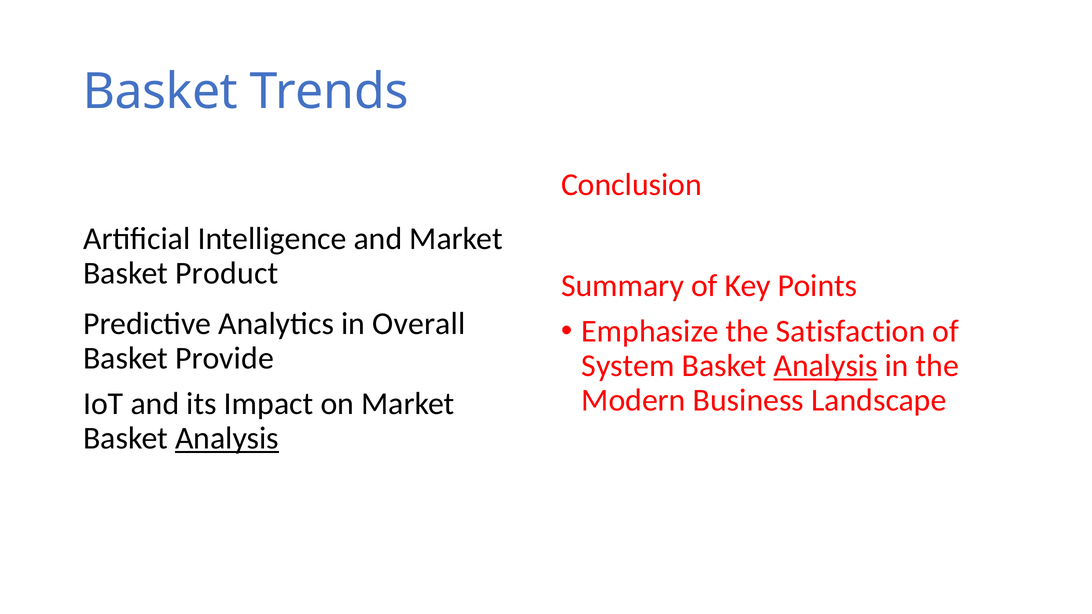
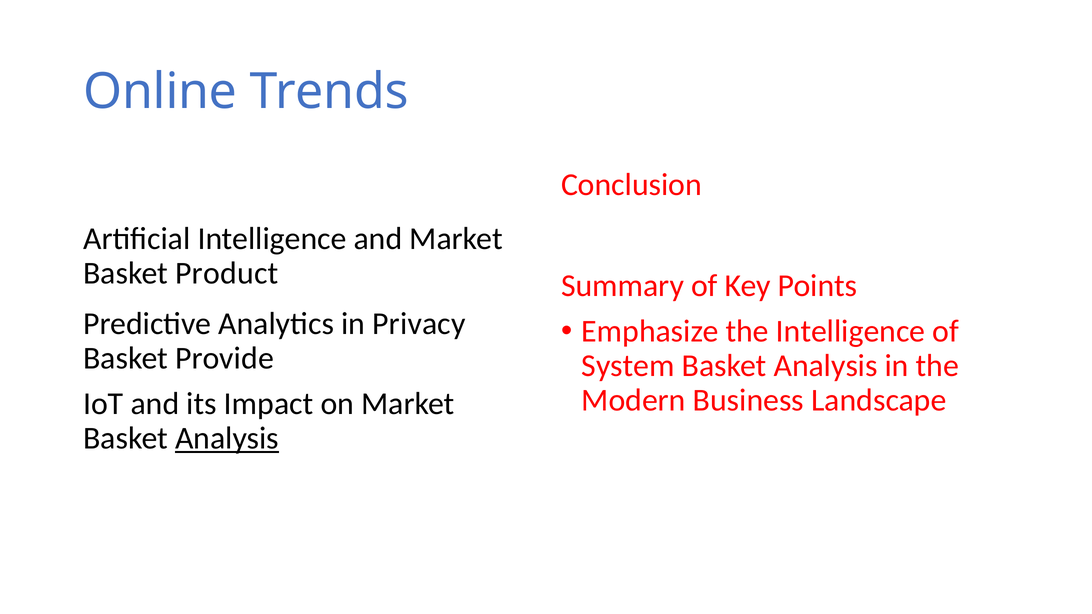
Basket: Basket -> Online (160, 92)
Overall: Overall -> Privacy (419, 324)
the Satisfaction: Satisfaction -> Intelligence (851, 331)
Analysis underline: present -> none (826, 366)
